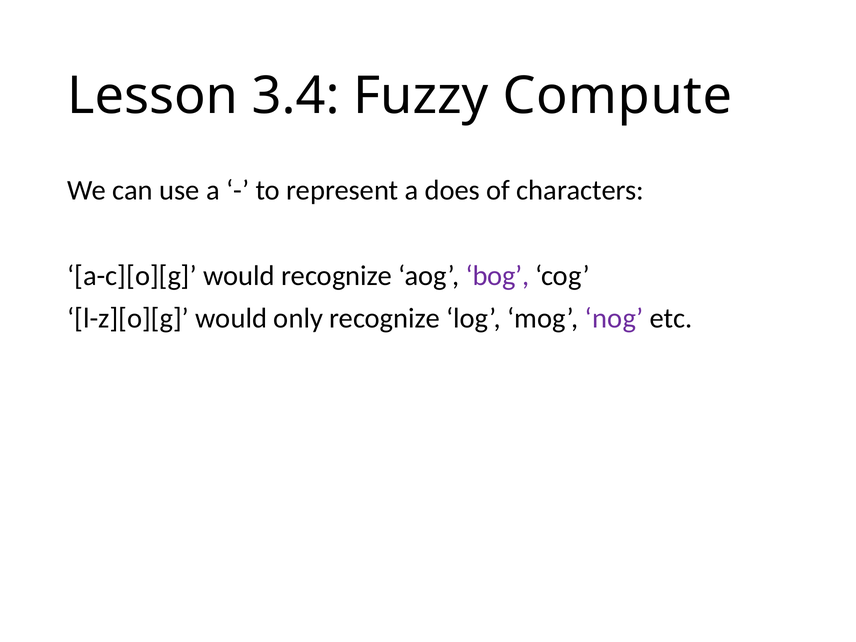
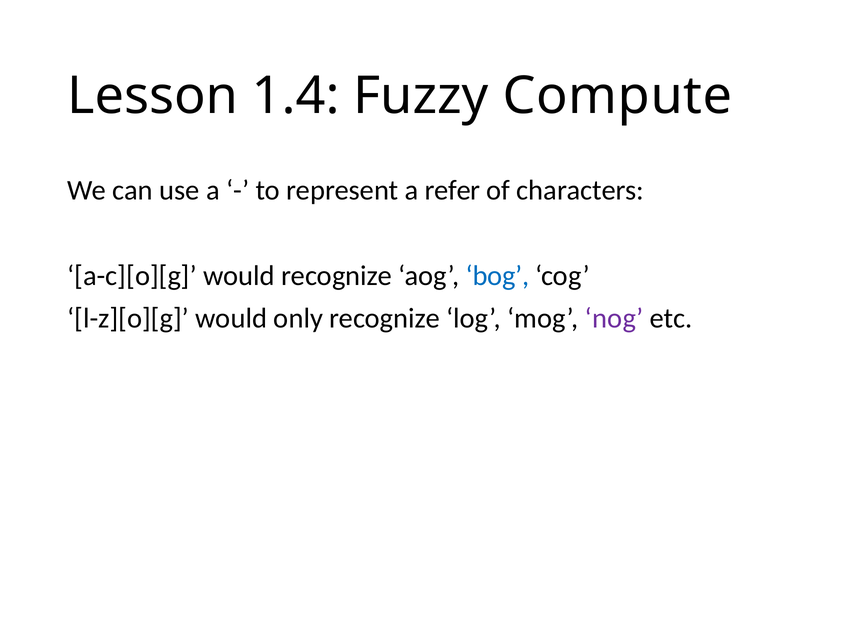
3.4: 3.4 -> 1.4 (296, 96)
does: does -> refer (452, 190)
bog colour: purple -> blue (497, 276)
